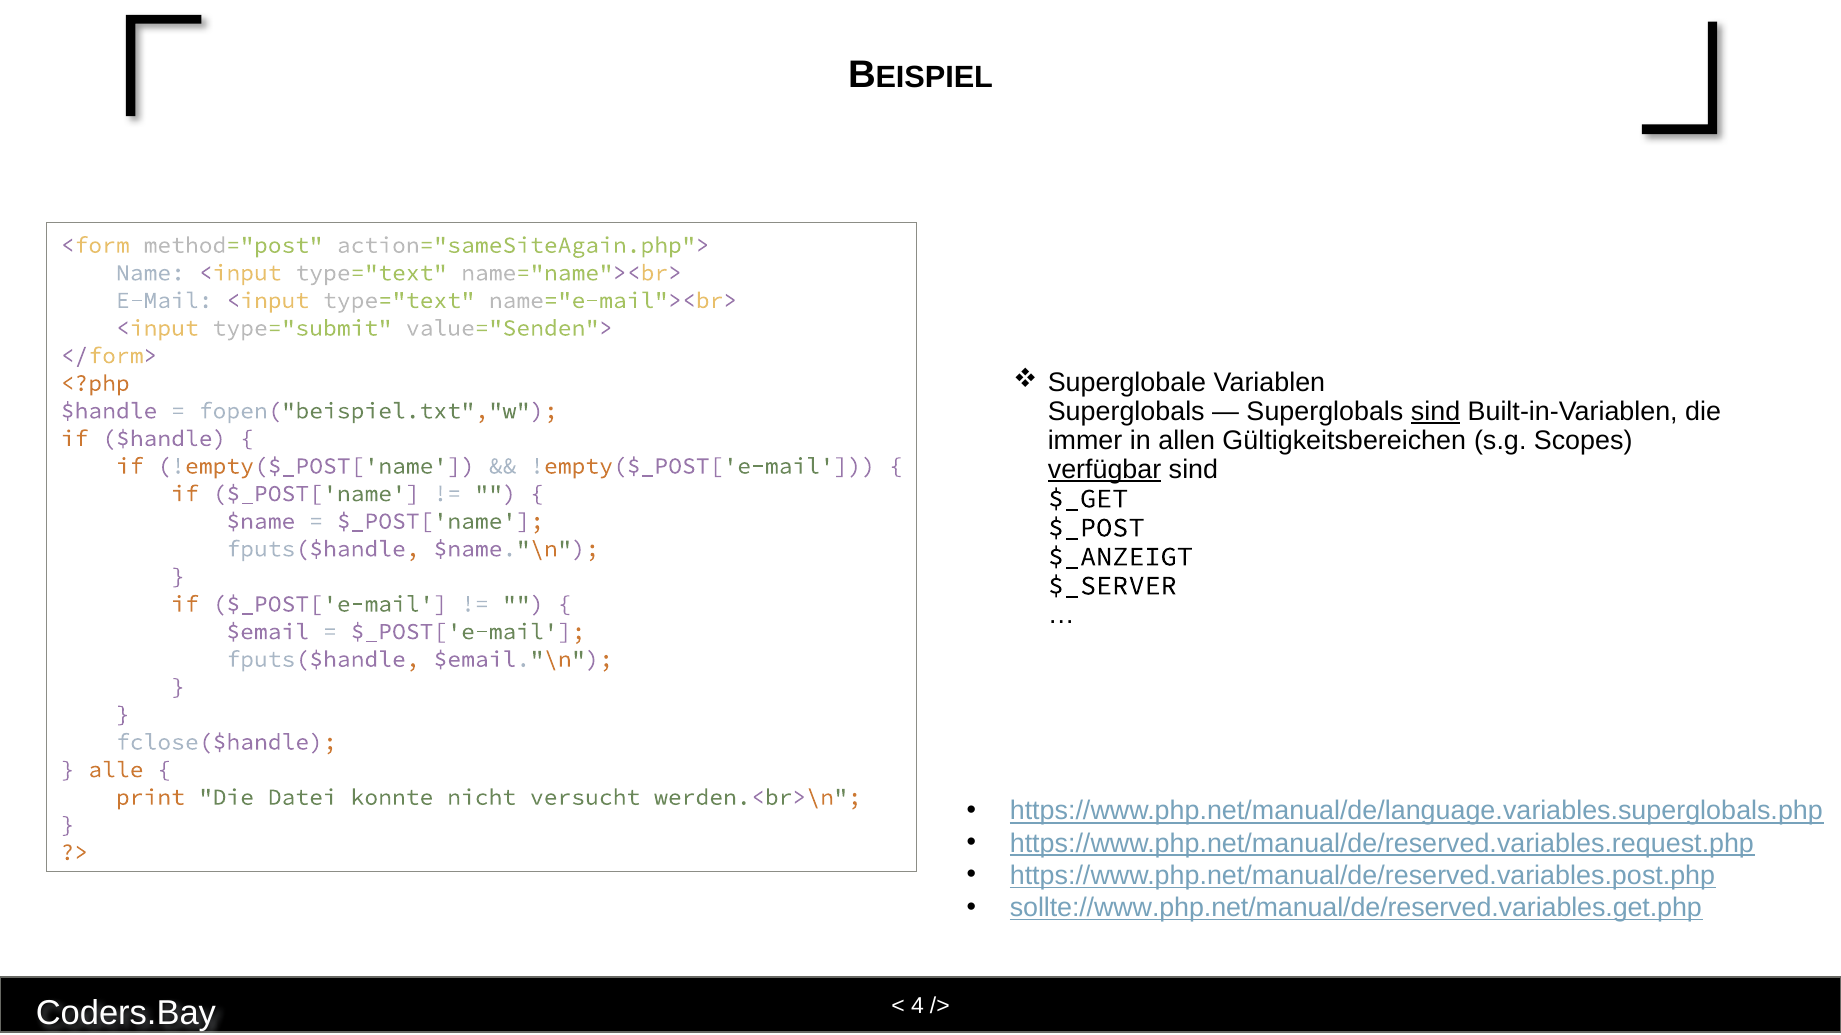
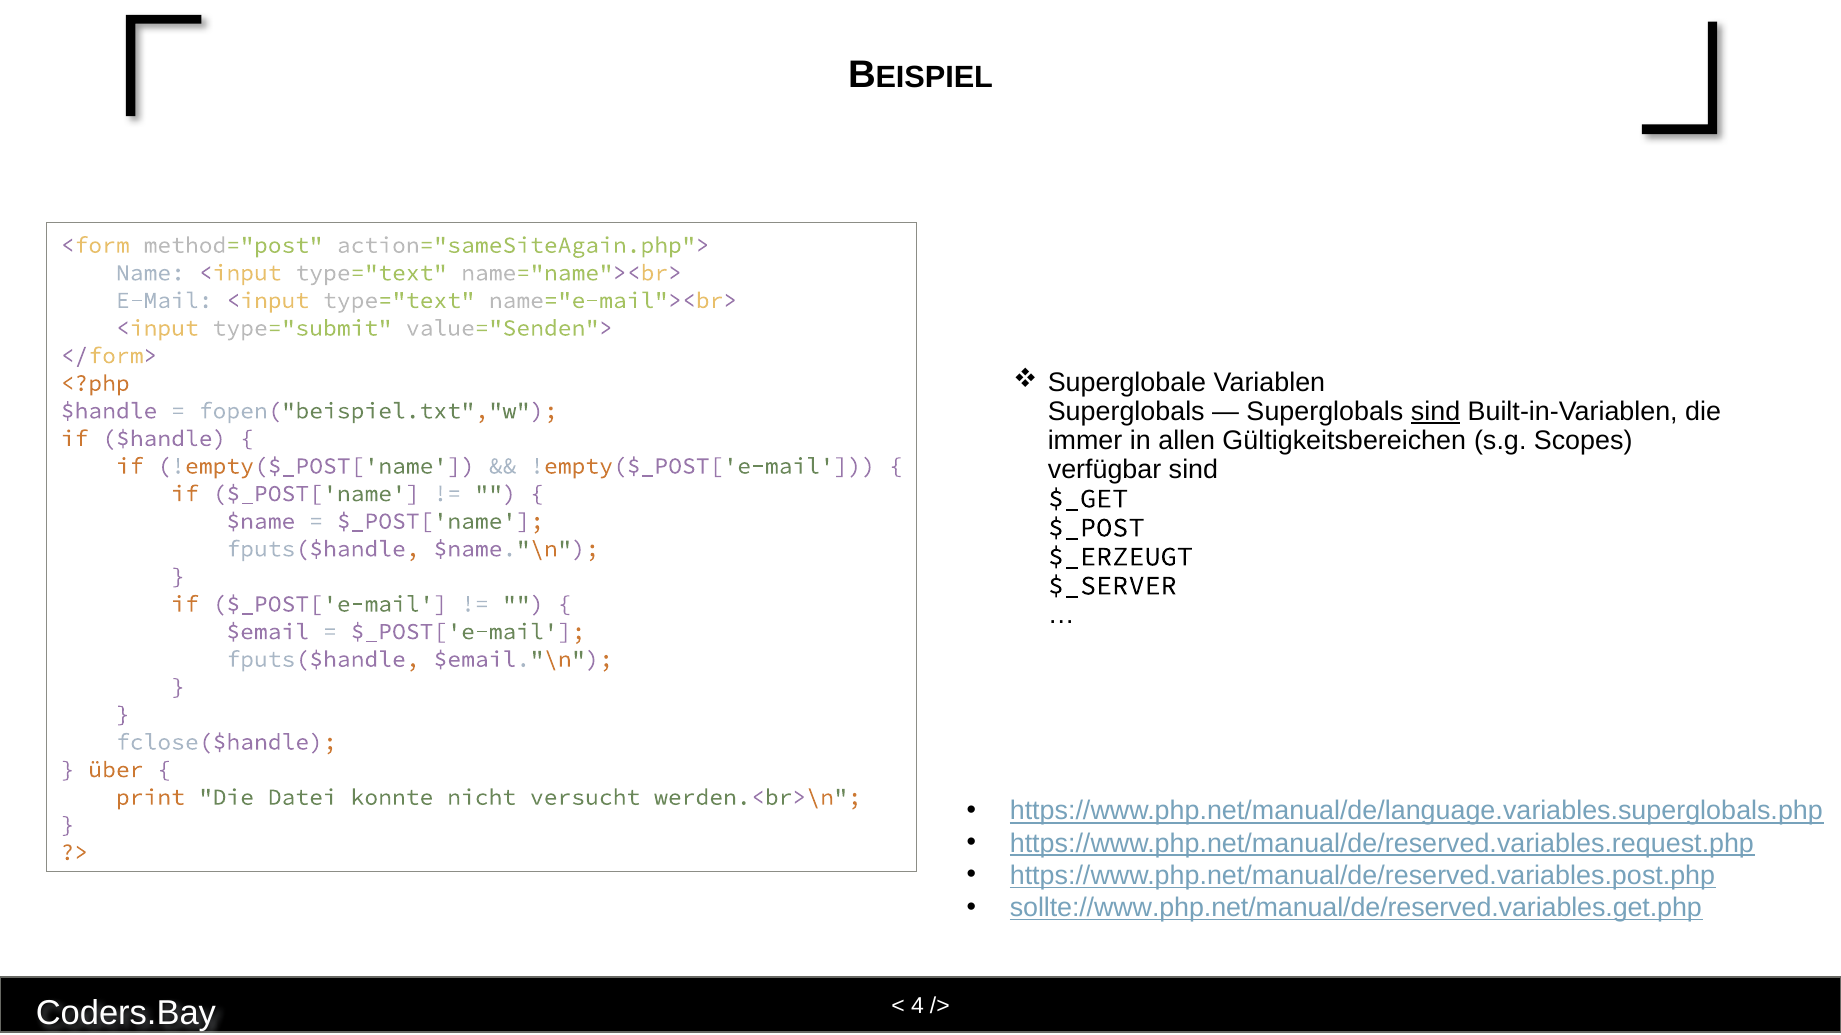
verfügbar underline: present -> none (1105, 470)
$_ANZEIGT: $_ANZEIGT -> $_ERZEUGT (1120, 557)
alle: alle -> über (116, 770)
